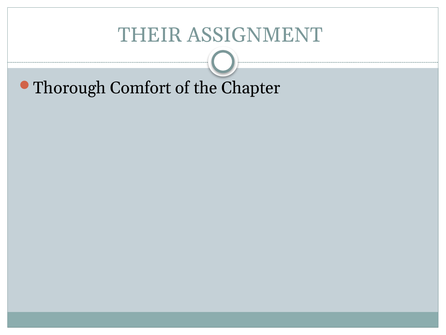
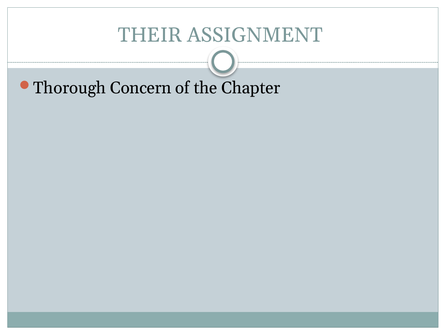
Comfort: Comfort -> Concern (141, 88)
